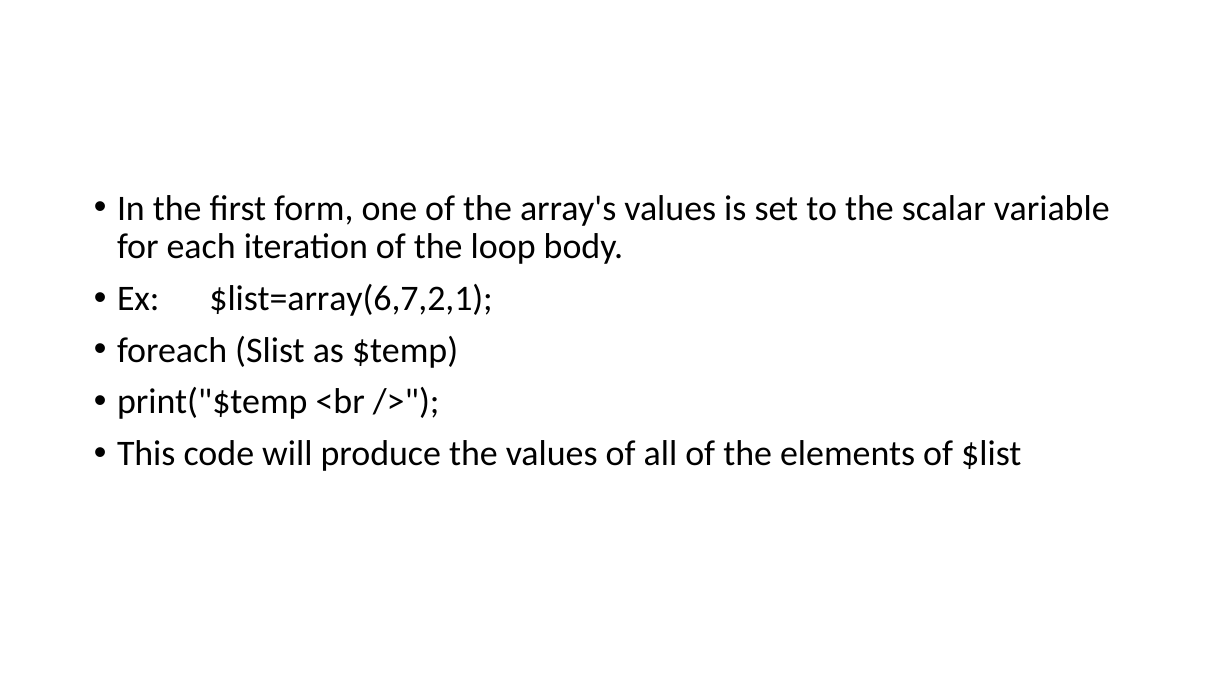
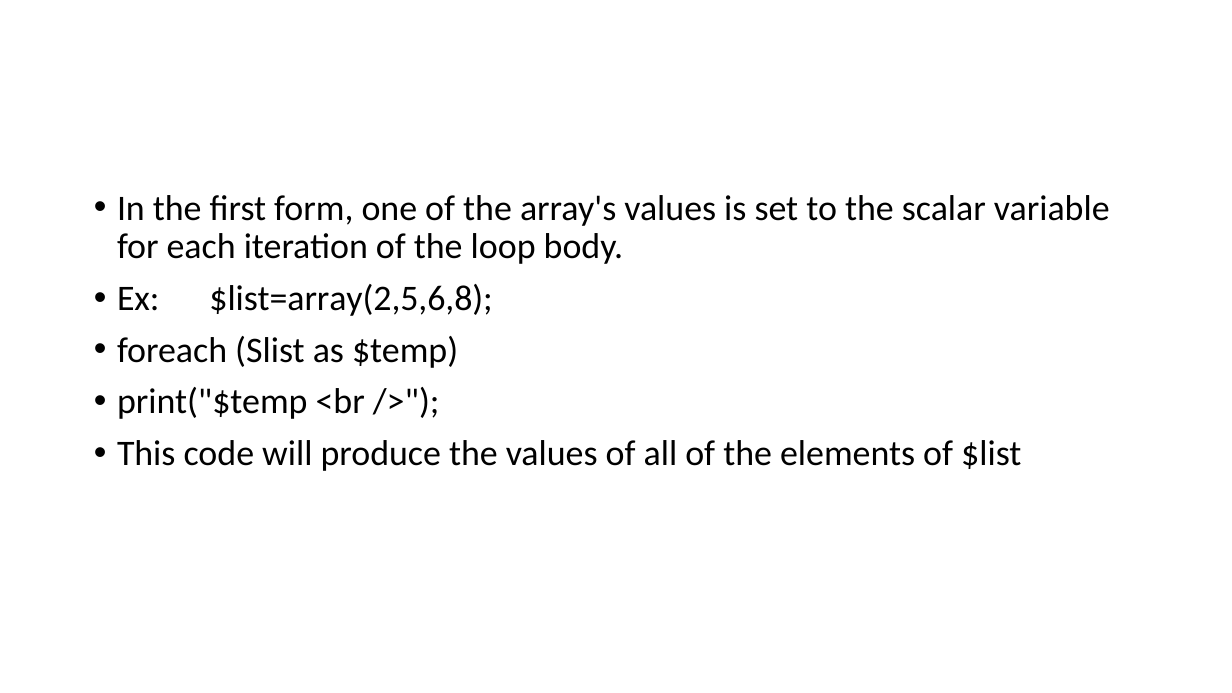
$list=array(6,7,2,1: $list=array(6,7,2,1 -> $list=array(2,5,6,8 (351, 299)
